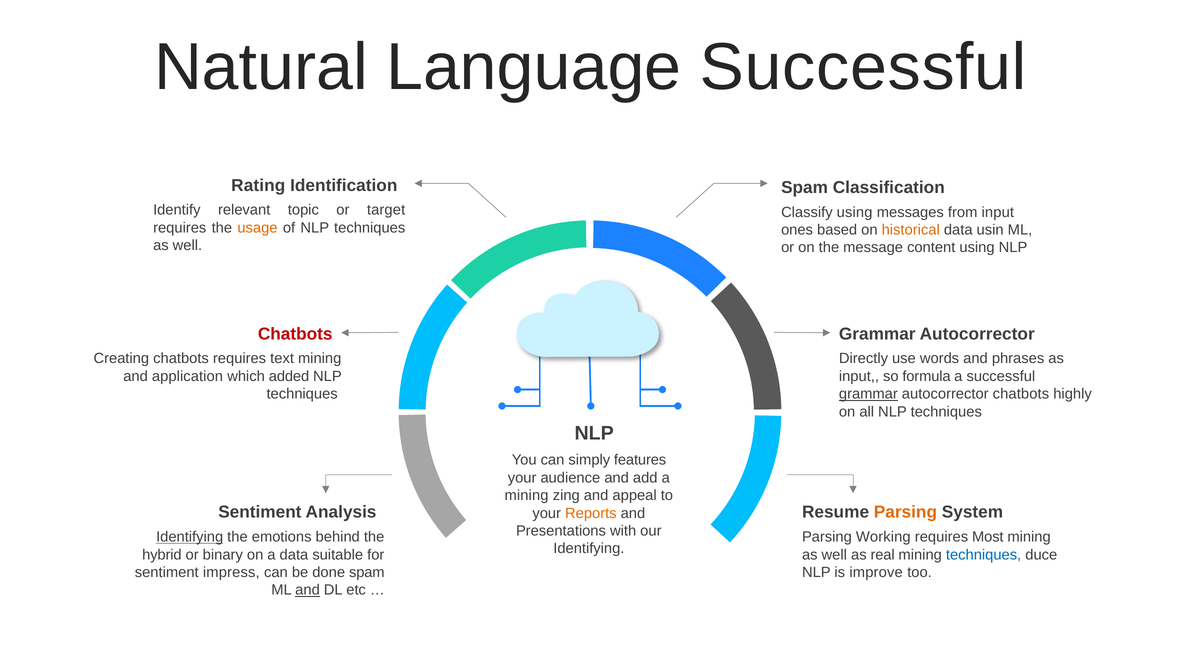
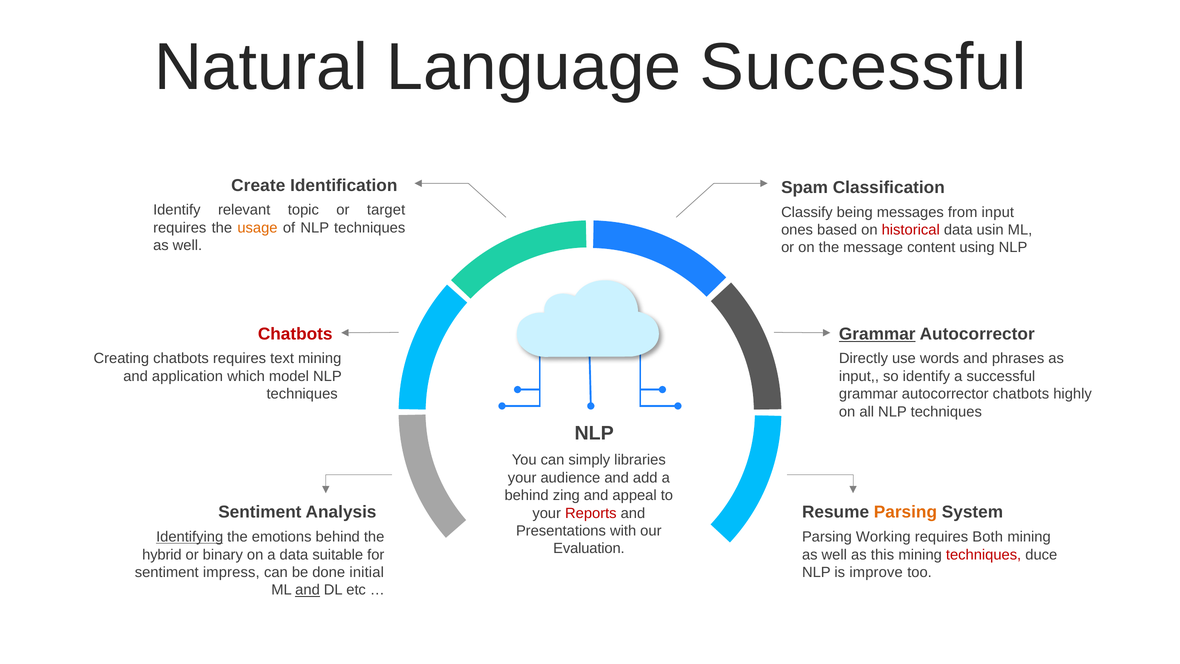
Rating: Rating -> Create (258, 185)
Classify using: using -> being (855, 212)
historical colour: orange -> red (911, 230)
Grammar underline: none -> present (877, 334)
added: added -> model (289, 376)
so formula: formula -> identify (926, 376)
grammar underline: present -> none (868, 394)
features: features -> libraries (640, 460)
mining: mining -> behind (527, 495)
Reports colour: orange -> red (591, 513)
Most: Most -> Both (988, 537)
Identifying: Identifying -> Evaluation (589, 548)
real: real -> this (882, 554)
techniques colour: blue -> red (984, 554)
done spam: spam -> initial (367, 572)
